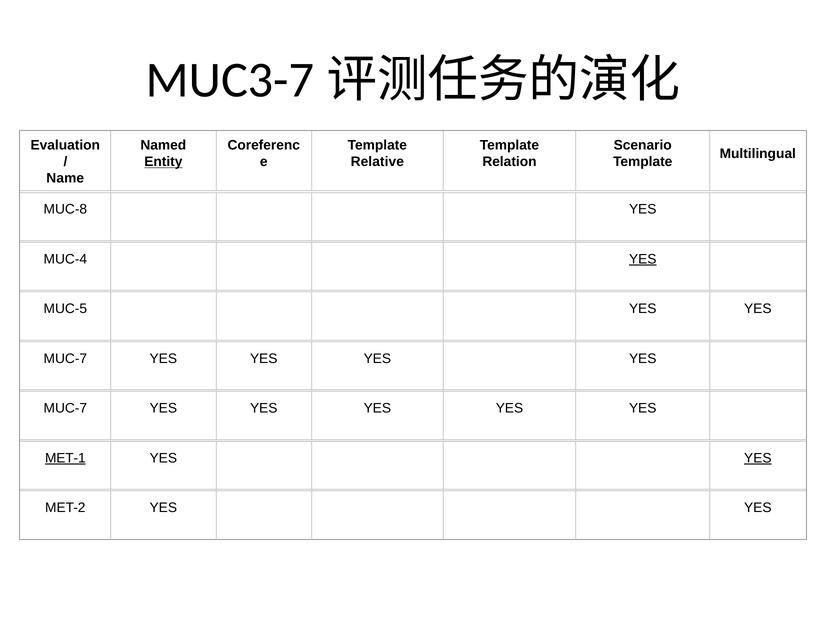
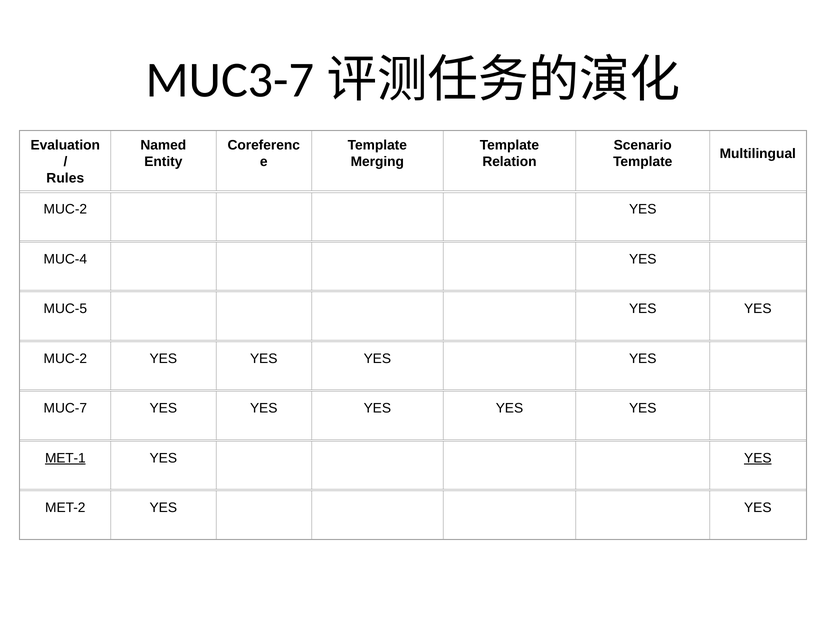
Entity underline: present -> none (163, 162)
Relative: Relative -> Merging (377, 162)
Name: Name -> Rules (65, 178)
MUC-8: MUC-8 -> MUC-2 (65, 209)
YES underline: present -> none (643, 259)
MUC-7: MUC-7 -> MUC-2 (65, 358)
